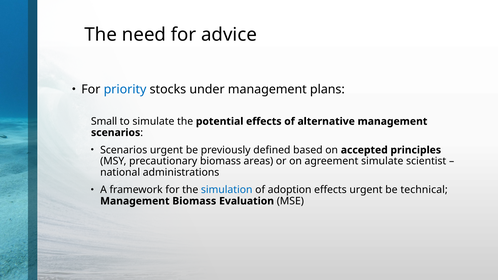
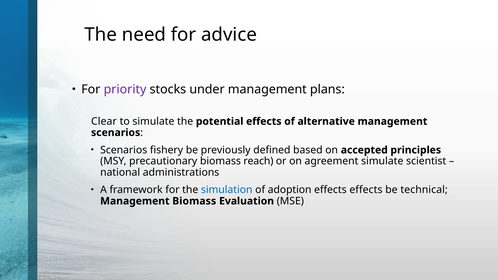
priority colour: blue -> purple (125, 89)
Small: Small -> Clear (104, 121)
Scenarios urgent: urgent -> fishery (166, 150)
areas: areas -> reach (258, 161)
effects urgent: urgent -> effects (366, 190)
